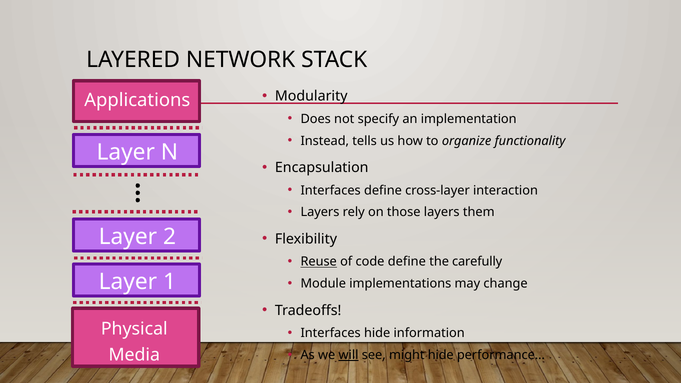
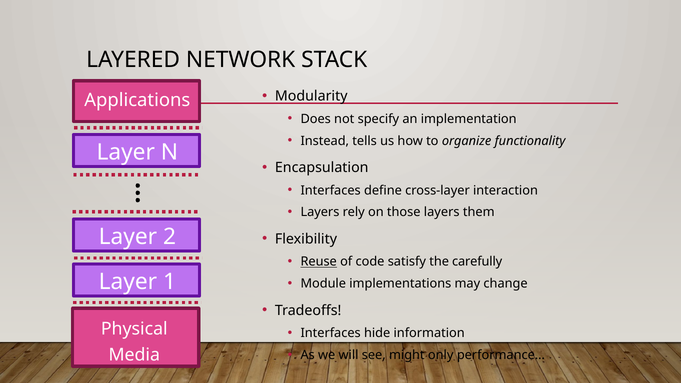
code define: define -> satisfy (407, 262)
will underline: present -> none (349, 355)
might hide: hide -> only (441, 355)
